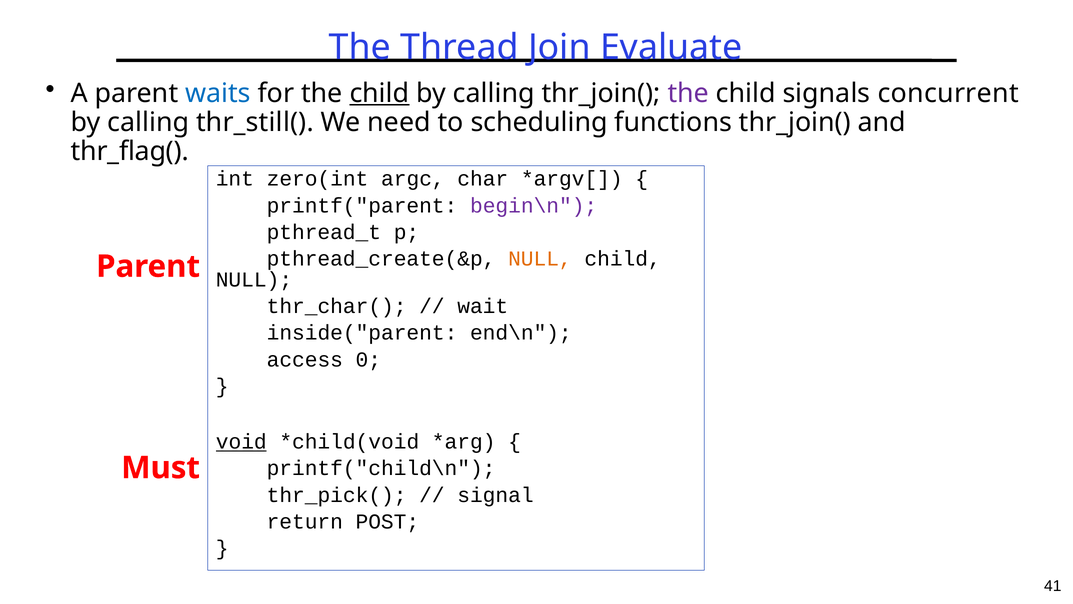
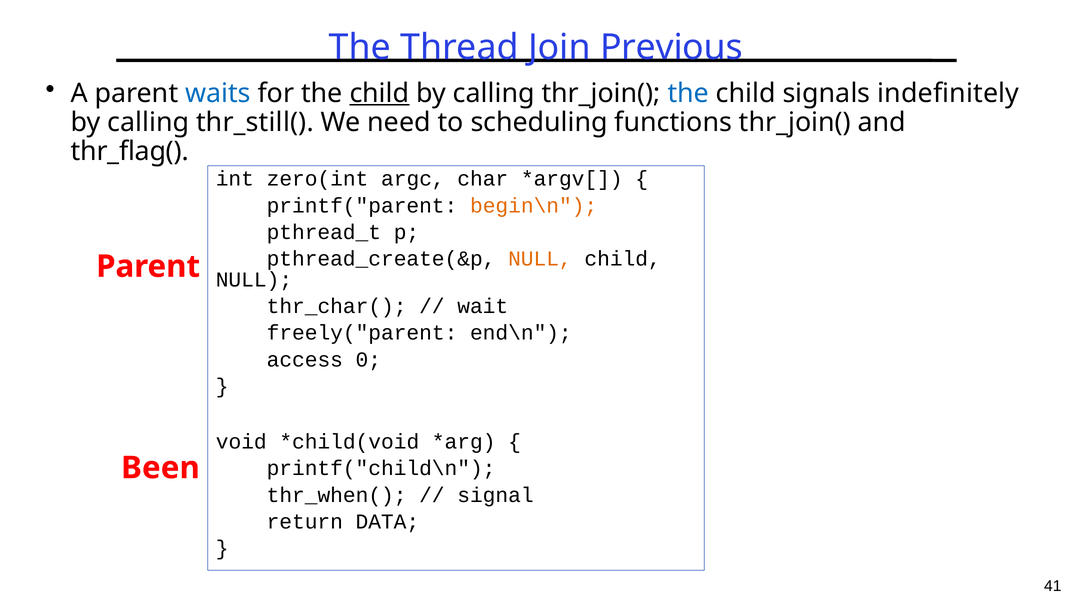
Evaluate: Evaluate -> Previous (671, 47)
the colour: purple -> blue (688, 93)
concurrent: concurrent -> indefinitely (948, 93)
begin\n colour: purple -> orange (534, 205)
inside("parent: inside("parent -> freely("parent (362, 333)
void underline: present -> none (241, 441)
Must: Must -> Been (160, 468)
thr_pick(: thr_pick( -> thr_when( (337, 495)
POST: POST -> DATA (387, 521)
